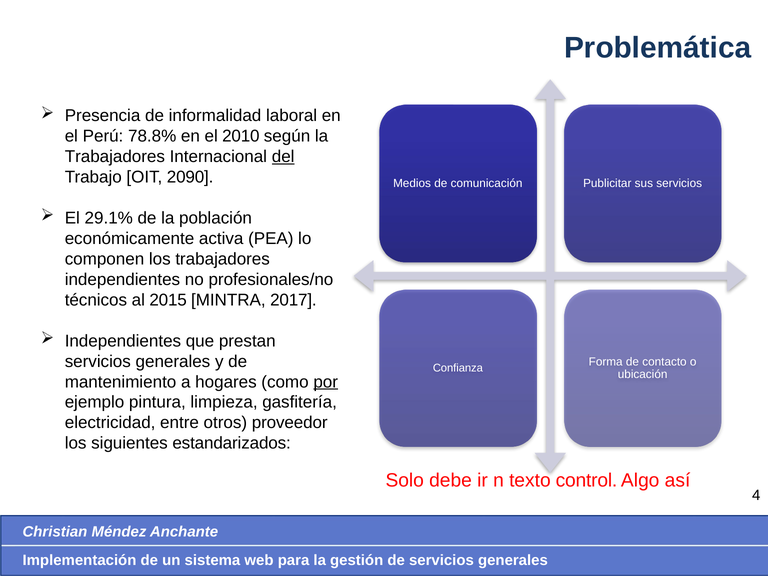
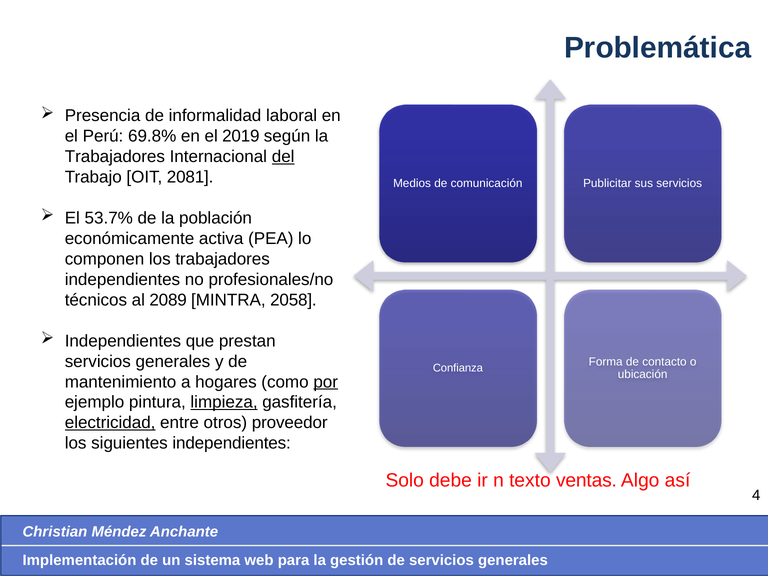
78.8%: 78.8% -> 69.8% (152, 136)
2010: 2010 -> 2019 (241, 136)
2090: 2090 -> 2081 (190, 177)
29.1%: 29.1% -> 53.7% (109, 218)
2015: 2015 -> 2089 (168, 300)
2017: 2017 -> 2058 (293, 300)
limpieza underline: none -> present (224, 402)
electricidad underline: none -> present (110, 423)
siguientes estandarizados: estandarizados -> independientes (232, 443)
control: control -> ventas (586, 480)
